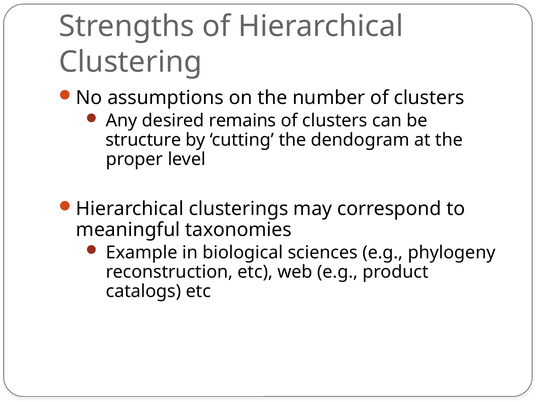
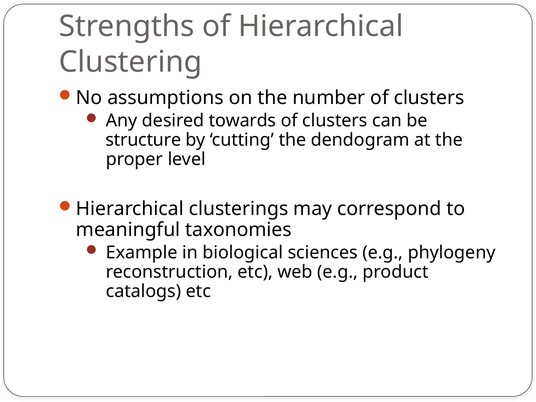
remains: remains -> towards (243, 121)
